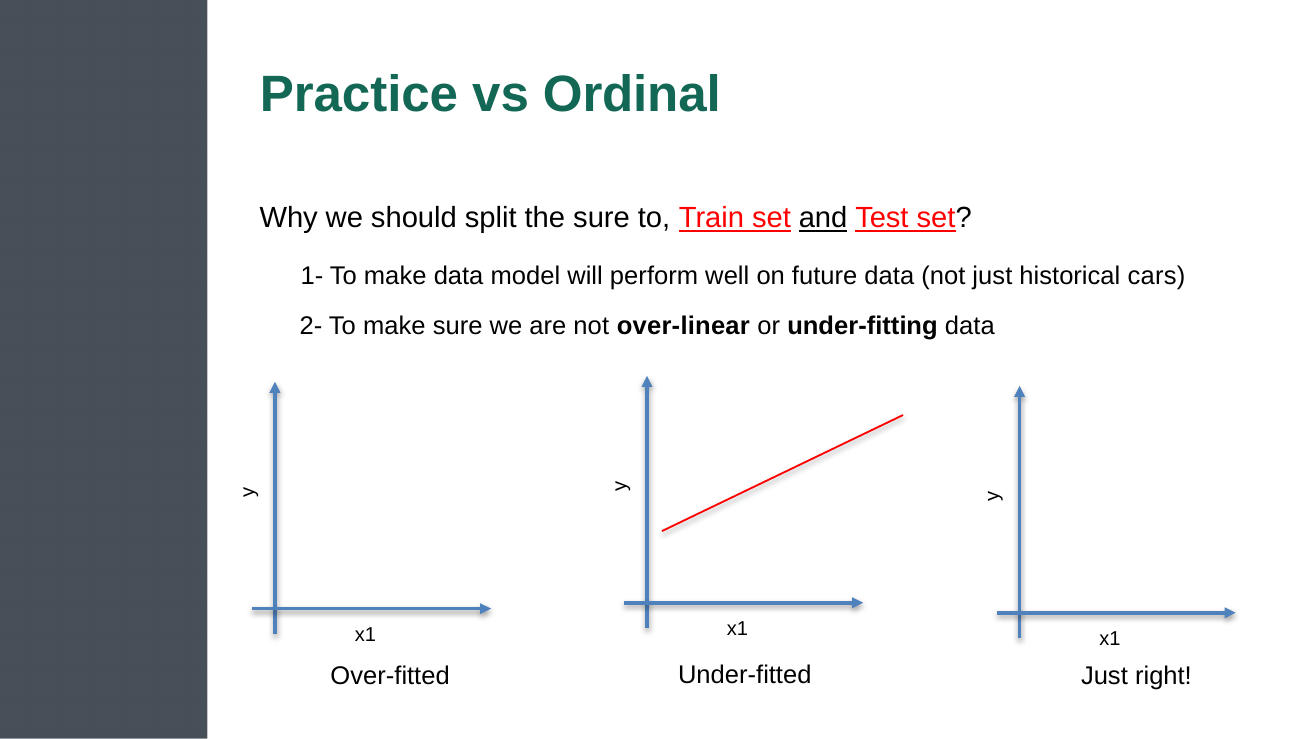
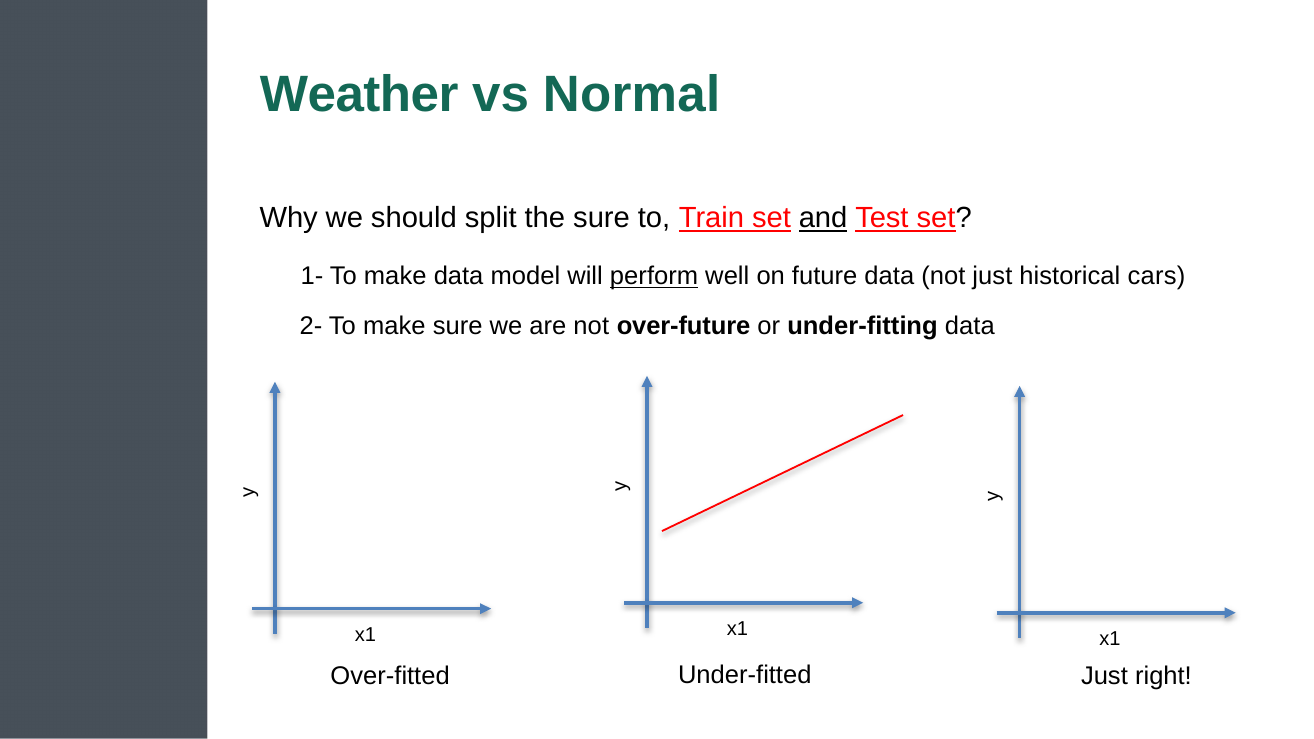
Practice: Practice -> Weather (359, 95)
Ordinal: Ordinal -> Normal (632, 95)
perform underline: none -> present (654, 276)
over-linear: over-linear -> over-future (684, 326)
